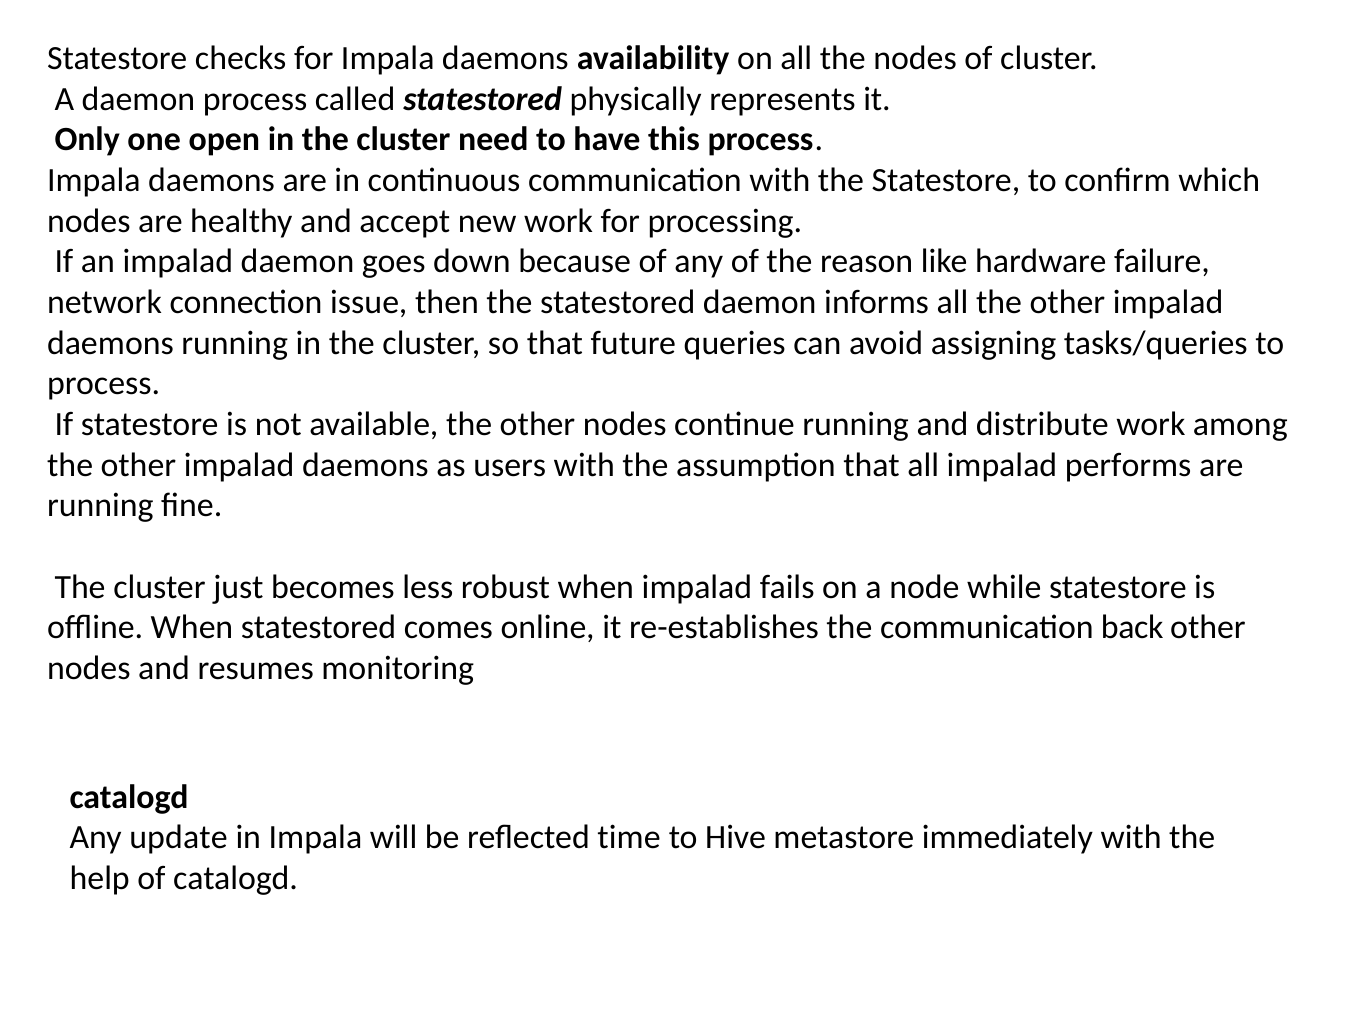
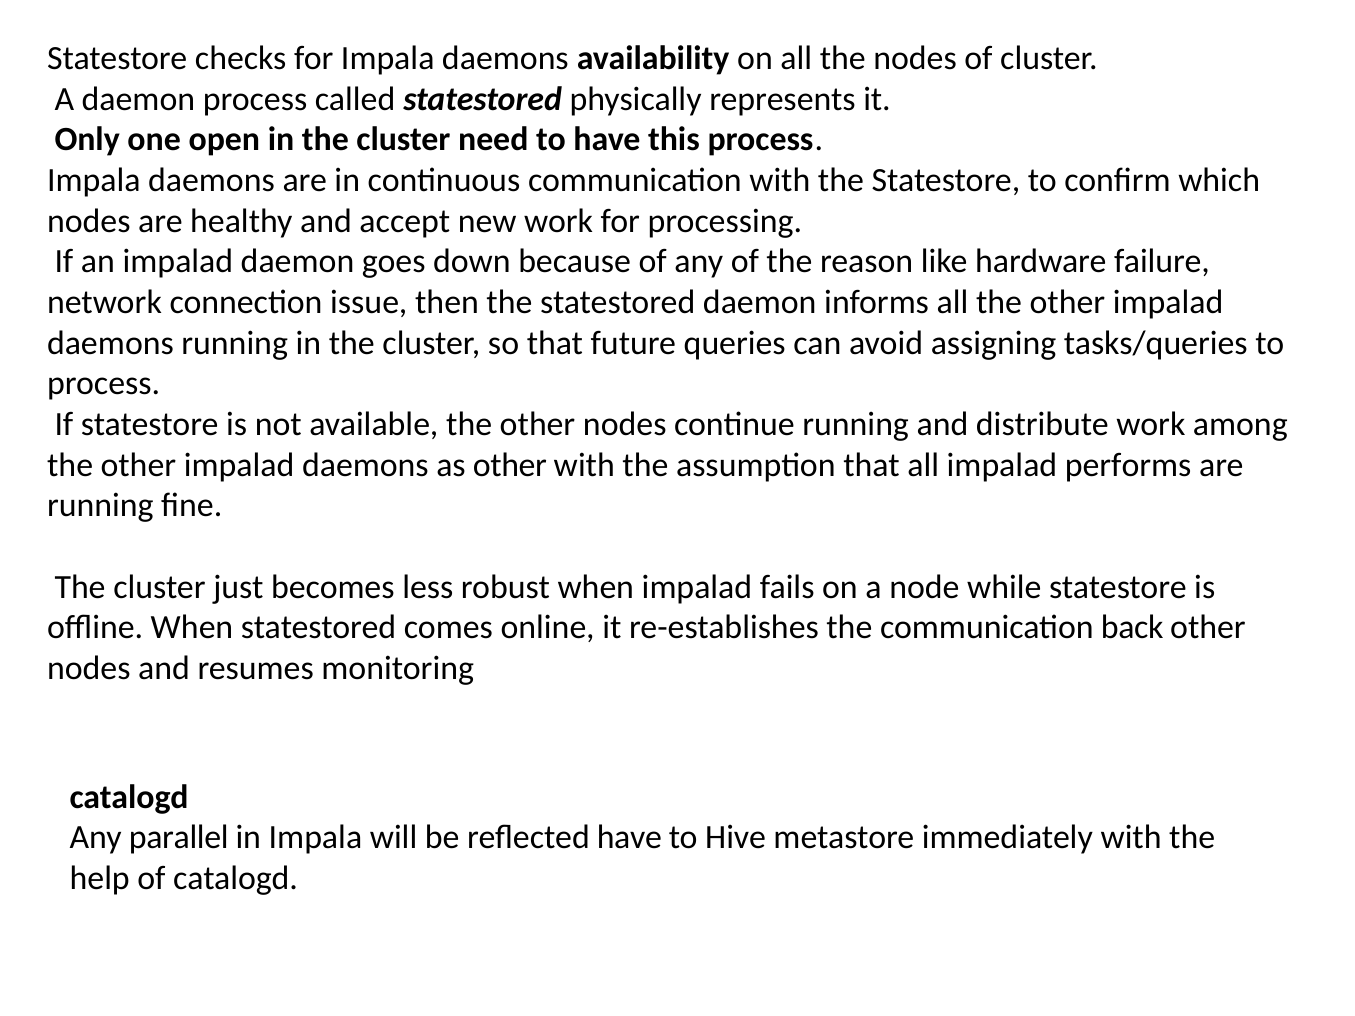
as users: users -> other (510, 465)
update: update -> parallel (179, 838)
reflected time: time -> have (629, 838)
